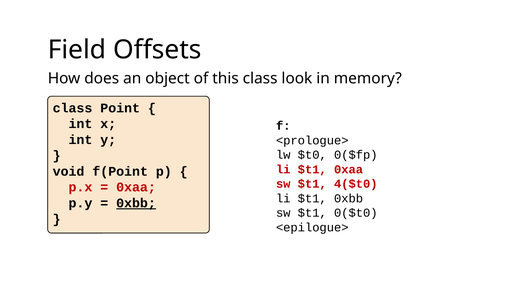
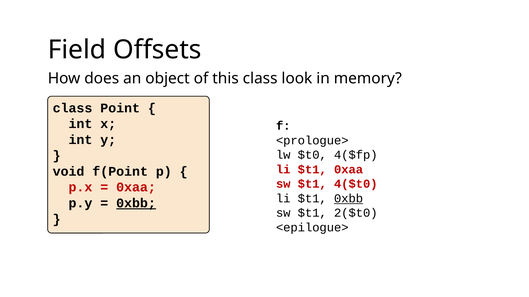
0($fp: 0($fp -> 4($fp (356, 155)
0xbb underline: none -> present (349, 199)
0($t0: 0($t0 -> 2($t0 (356, 213)
